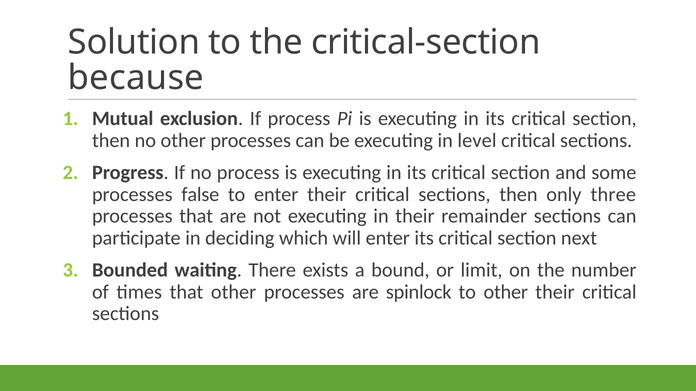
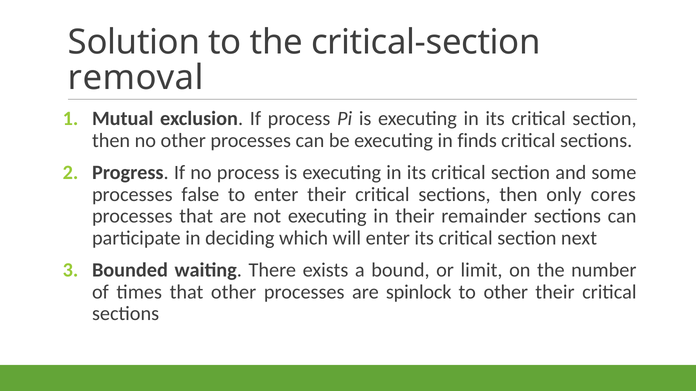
because: because -> removal (136, 78)
level: level -> finds (477, 141)
three: three -> cores (613, 195)
